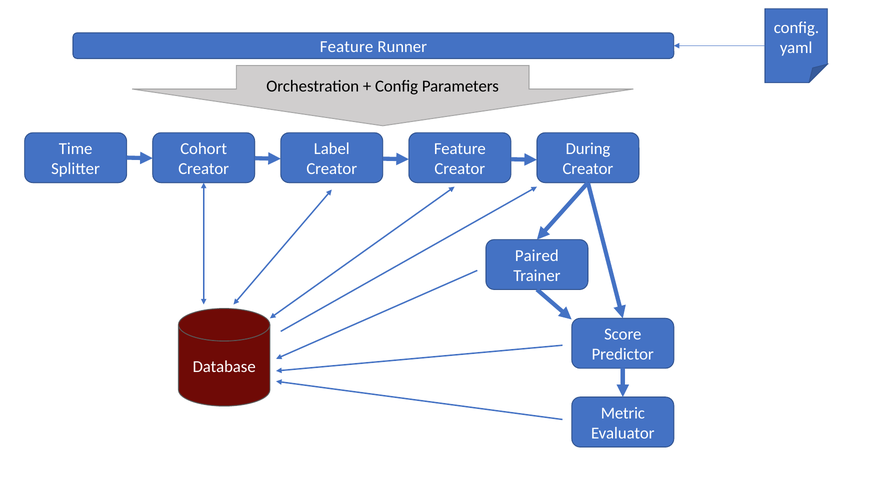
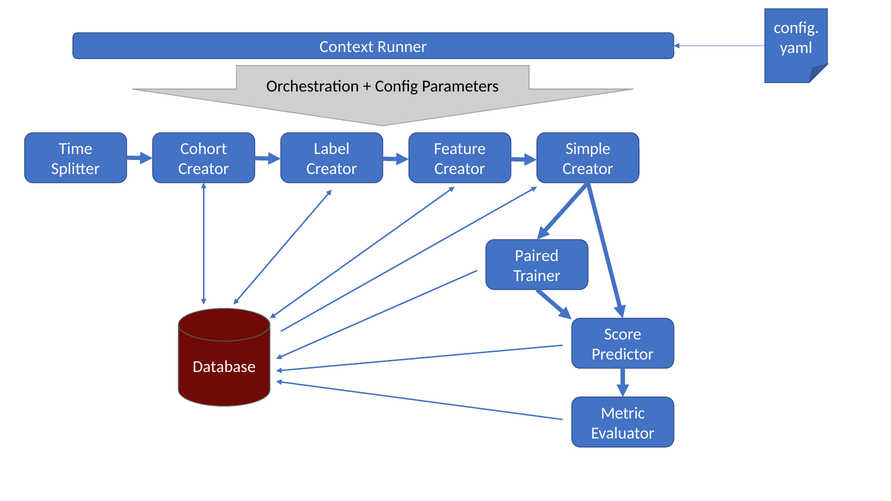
Feature: Feature -> Context (347, 47)
During: During -> Simple (588, 149)
